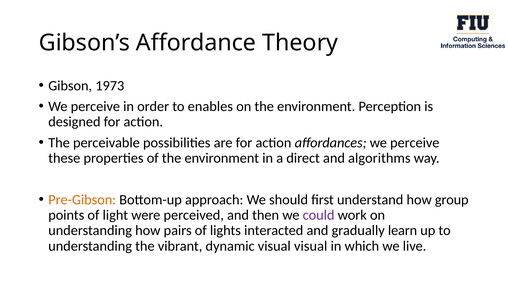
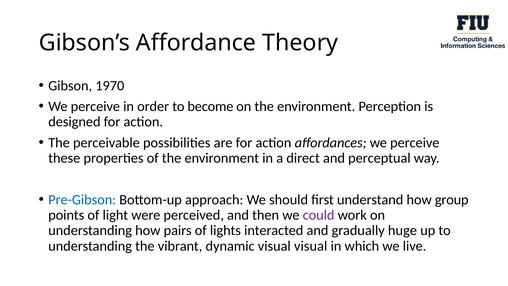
1973: 1973 -> 1970 (110, 86)
enables: enables -> become (210, 106)
algorithms: algorithms -> perceptual (379, 158)
Pre-Gibson colour: orange -> blue (82, 199)
learn: learn -> huge (402, 230)
